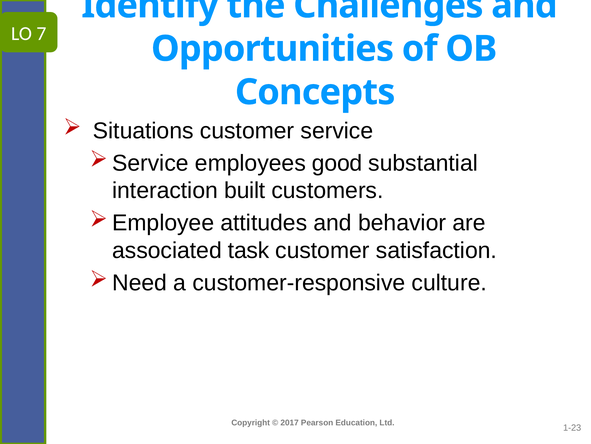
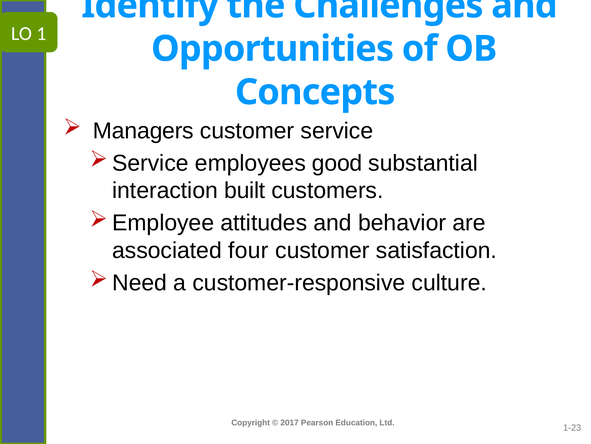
7: 7 -> 1 (41, 33)
Situations: Situations -> Managers (143, 131)
task: task -> four (248, 250)
